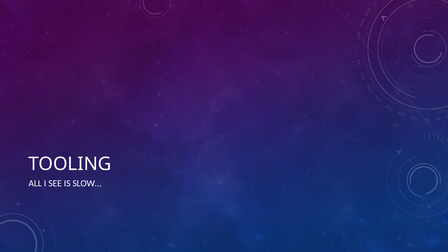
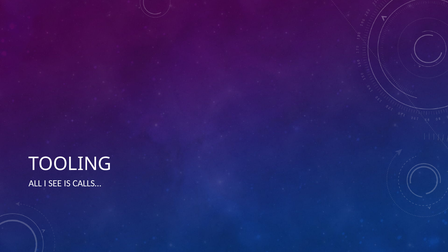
SLOW…: SLOW… -> CALLS… (87, 183)
